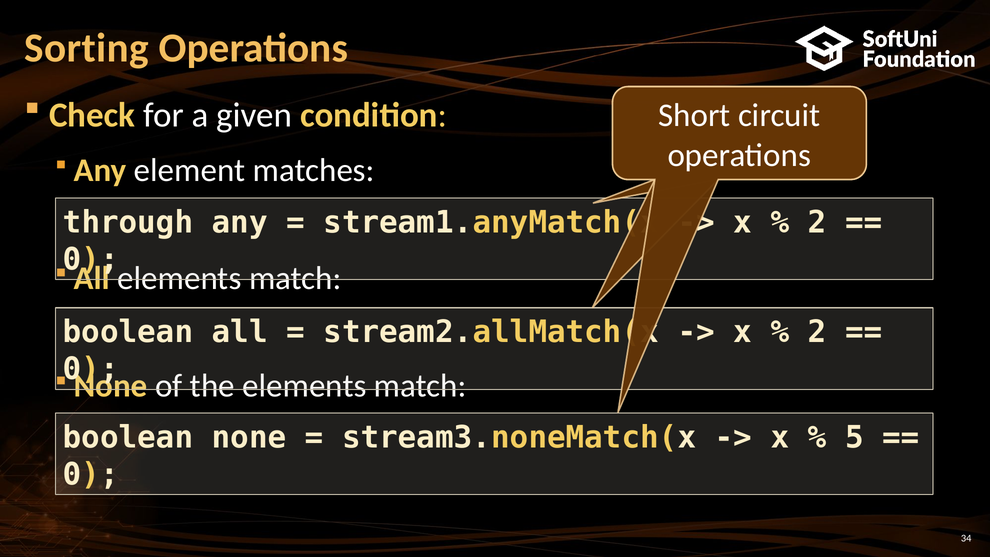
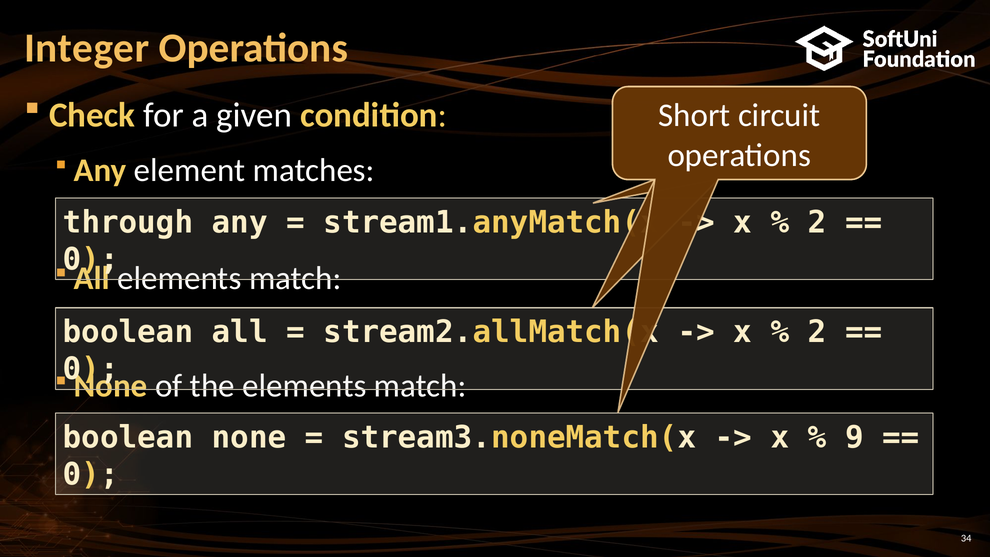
Sorting: Sorting -> Integer (87, 48)
5: 5 -> 9 (854, 437)
